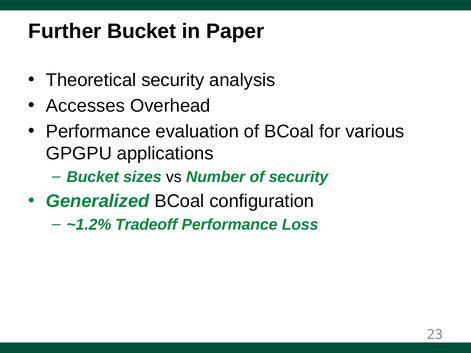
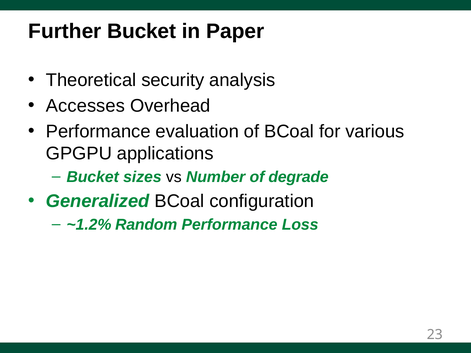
of security: security -> degrade (299, 177)
Tradeoff: Tradeoff -> Random (146, 225)
